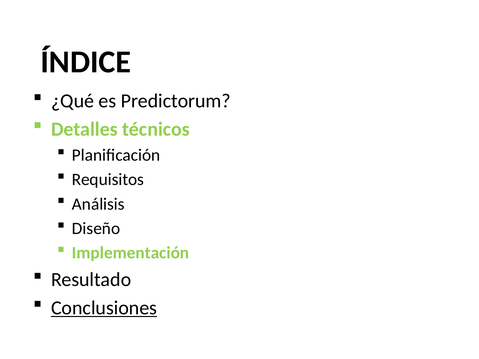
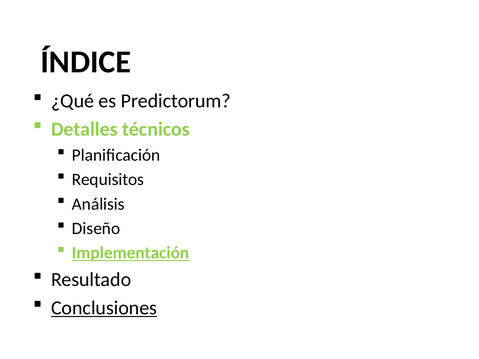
Implementación underline: none -> present (131, 253)
